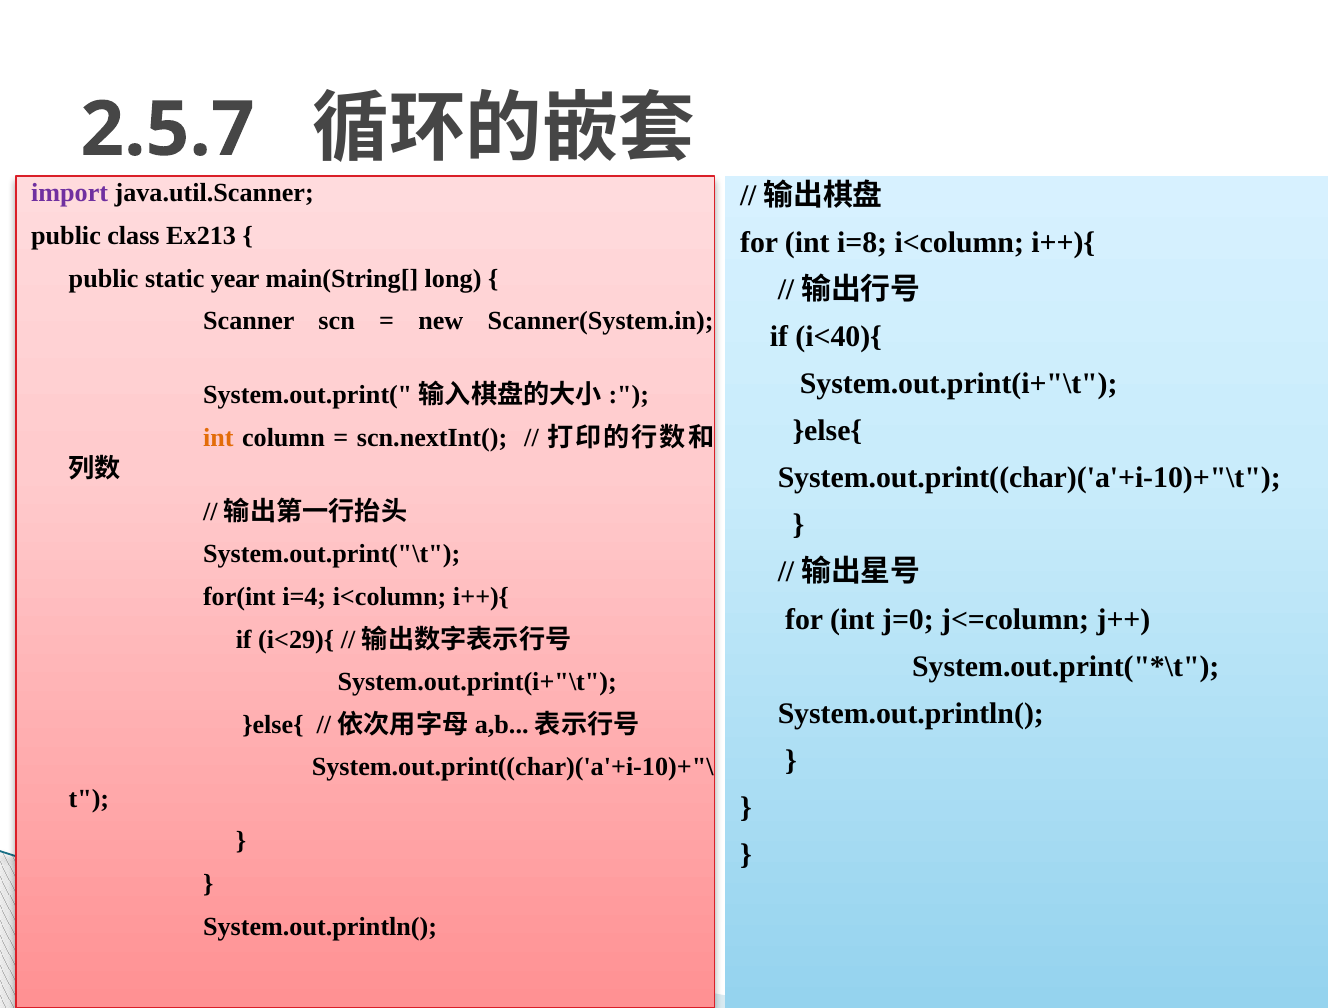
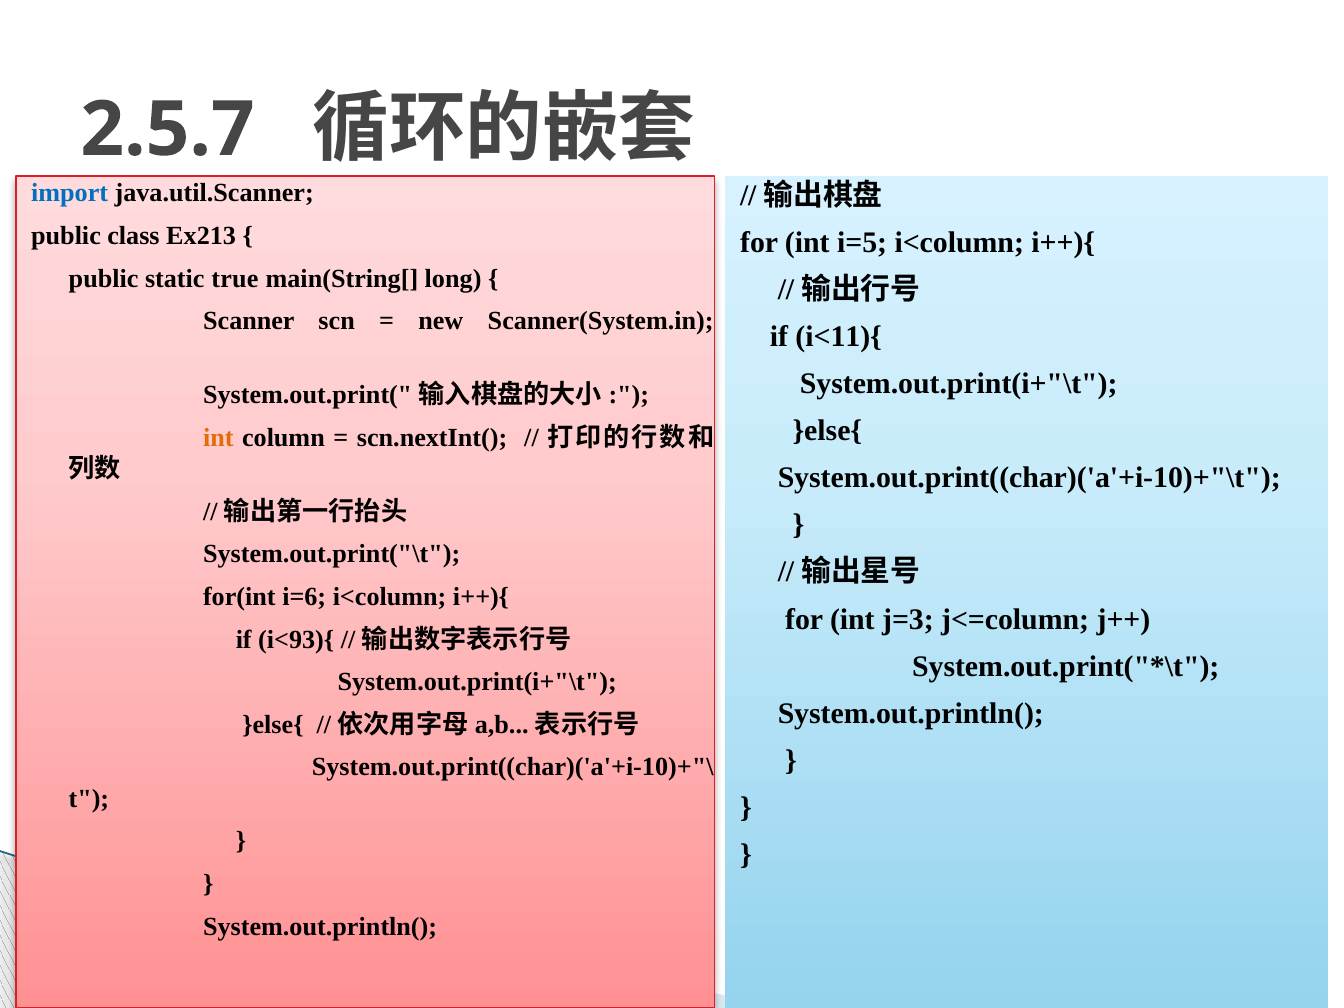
import colour: purple -> blue (70, 193)
i=8: i=8 -> i=5 (862, 243)
year: year -> true (235, 279)
i<40){: i<40){ -> i<11){ (839, 337)
i=4: i=4 -> i=6 (304, 597)
j=0: j=0 -> j=3 (908, 619)
i<29){: i<29){ -> i<93){ (296, 639)
